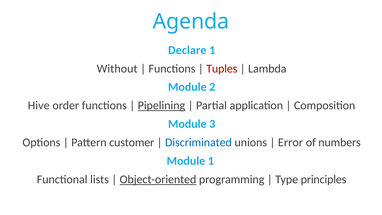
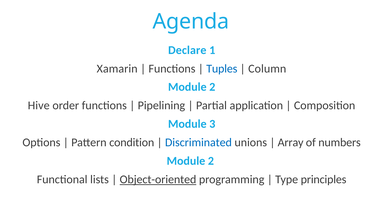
Without: Without -> Xamarin (117, 69)
Tuples colour: red -> blue (222, 69)
Lambda: Lambda -> Column (267, 69)
Pipelining underline: present -> none (161, 105)
customer: customer -> condition (132, 142)
Error: Error -> Array (291, 142)
1: 1 -> 2 (211, 161)
